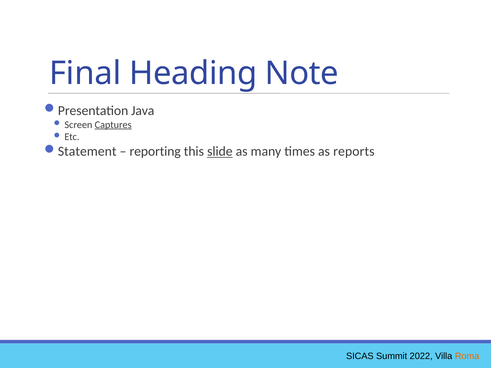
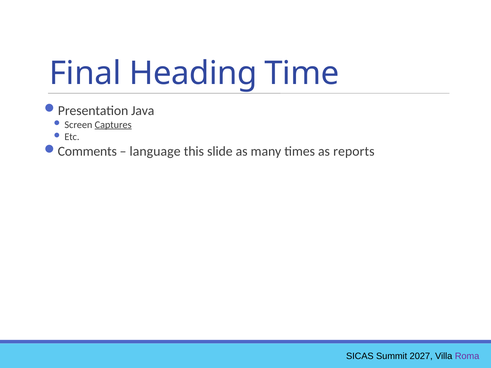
Note: Note -> Time (302, 73)
Statement: Statement -> Comments (87, 152)
reporting: reporting -> language (155, 152)
slide underline: present -> none (220, 152)
2022: 2022 -> 2027 (421, 356)
Roma colour: orange -> purple (467, 356)
